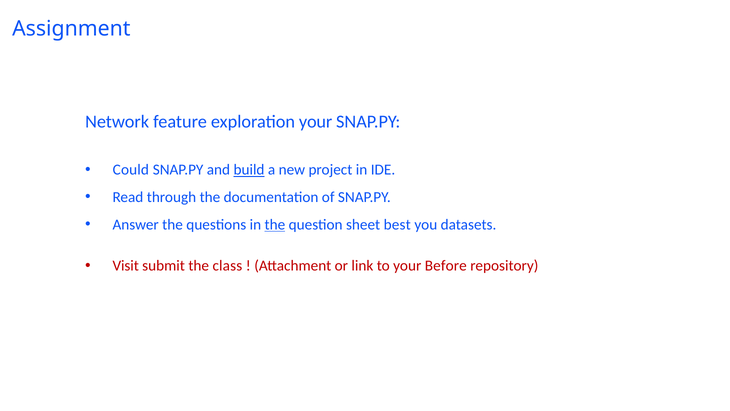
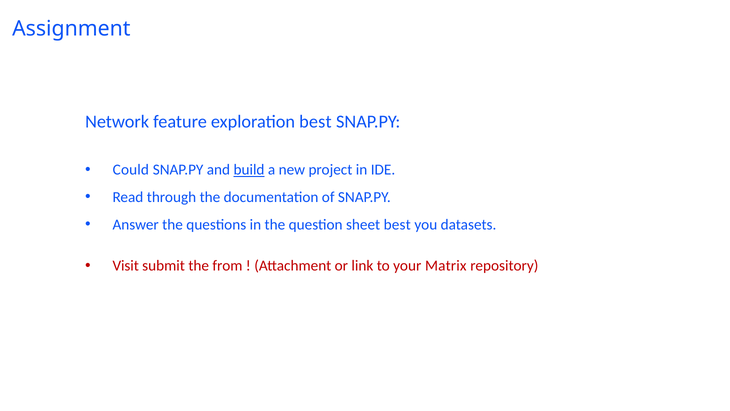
exploration your: your -> best (315, 122)
the underline: present -> none (275, 225)
class: class -> from (227, 266)
Before: Before -> Matrix (446, 266)
